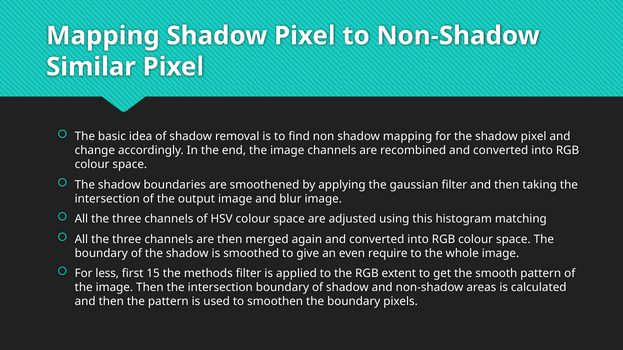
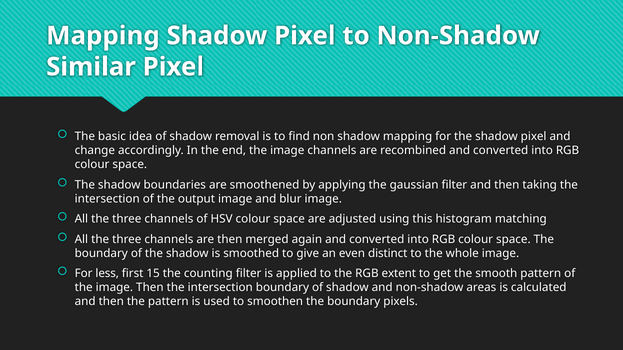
require: require -> distinct (388, 253)
methods: methods -> counting (208, 274)
